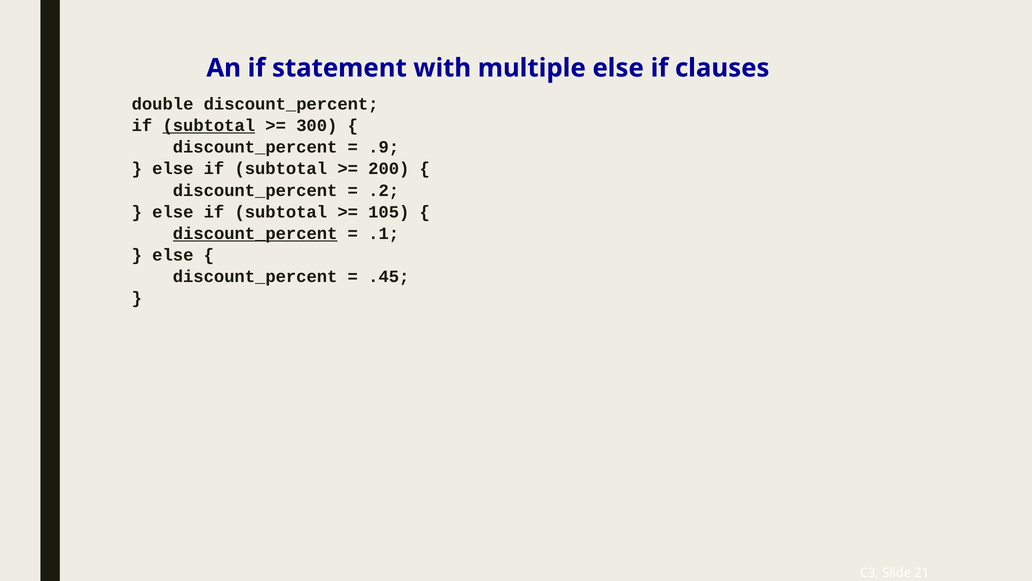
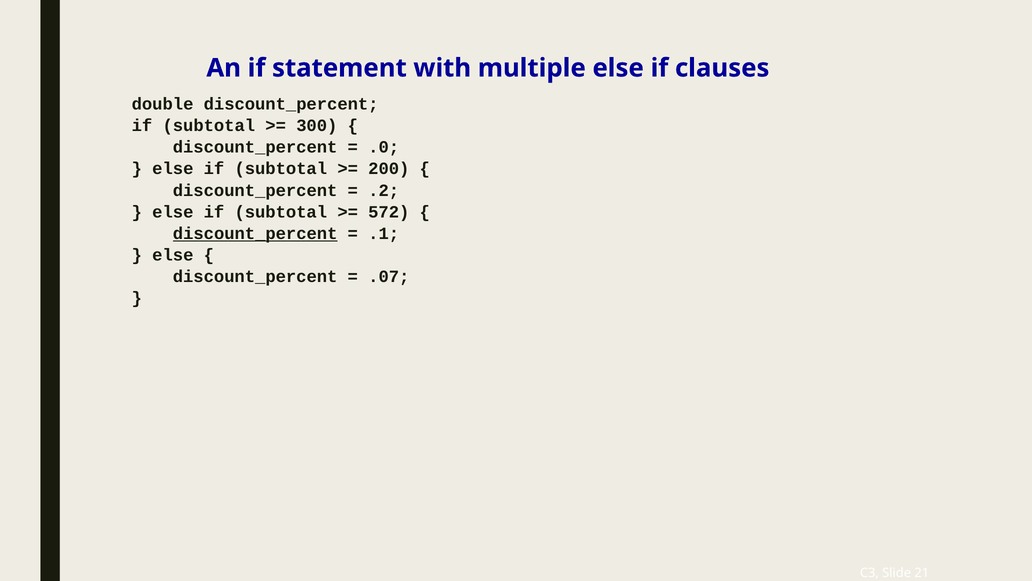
subtotal underline: present -> none (209, 126)
.9: .9 -> .0 (384, 147)
105: 105 -> 572 (389, 212)
.45: .45 -> .07 (389, 276)
